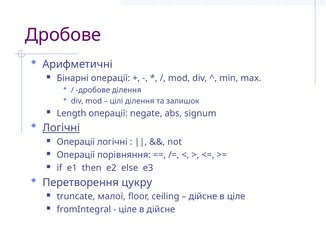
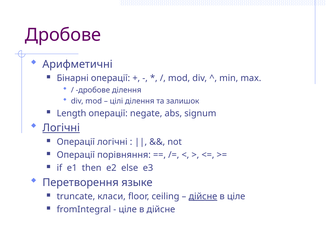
цукру: цукру -> языке (137, 183)
малої: малої -> класи (112, 197)
дійсне underline: none -> present (203, 197)
